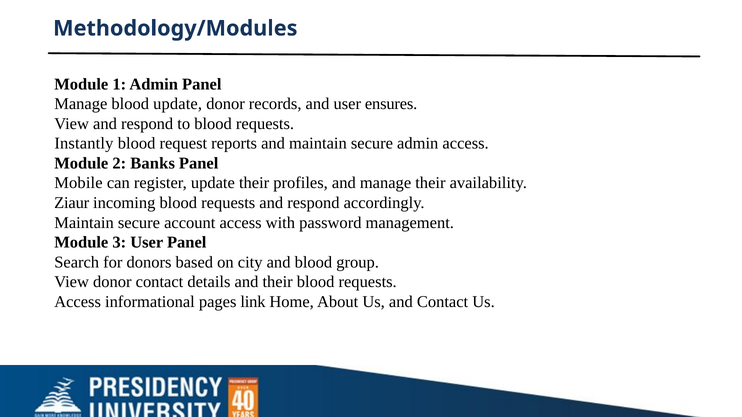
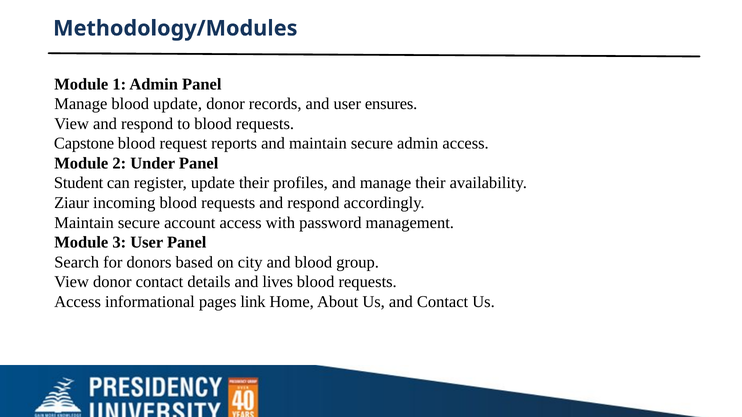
Instantly: Instantly -> Capstone (84, 144)
Banks: Banks -> Under (153, 163)
Mobile: Mobile -> Student (79, 183)
and their: their -> lives (278, 282)
